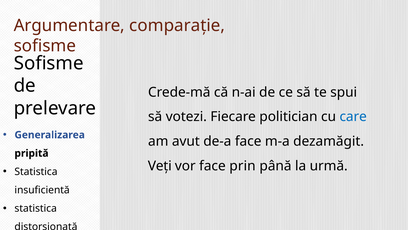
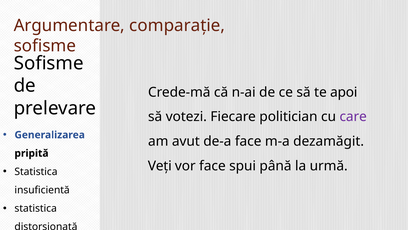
spui: spui -> apoi (344, 92)
care colour: blue -> purple (353, 117)
prin: prin -> spui (243, 166)
